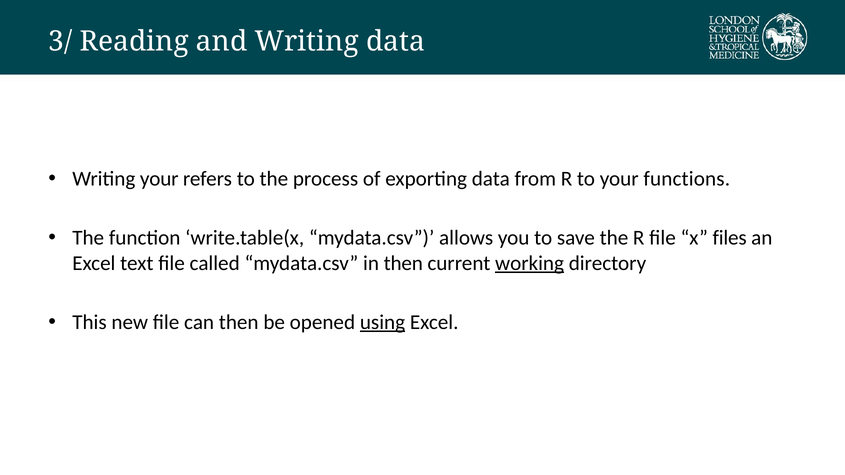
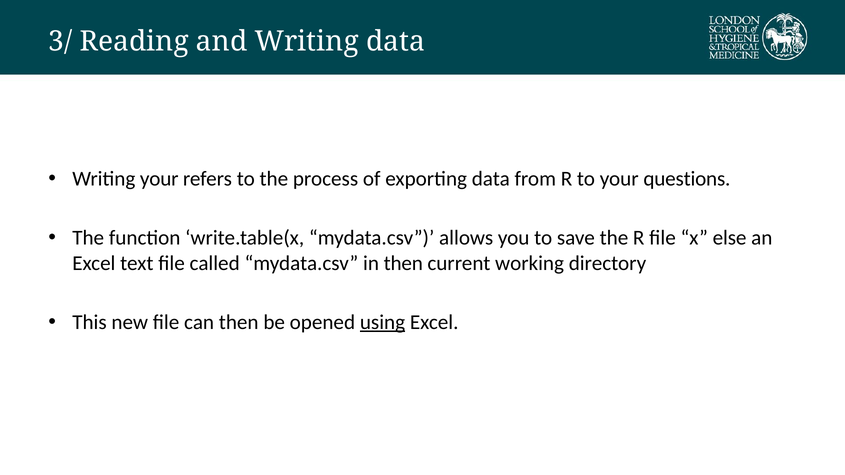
functions: functions -> questions (687, 179)
files: files -> else (730, 238)
working underline: present -> none (530, 263)
